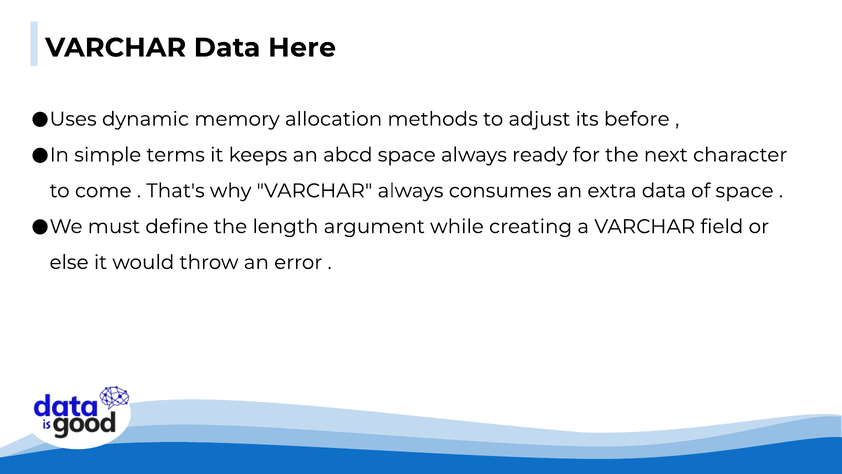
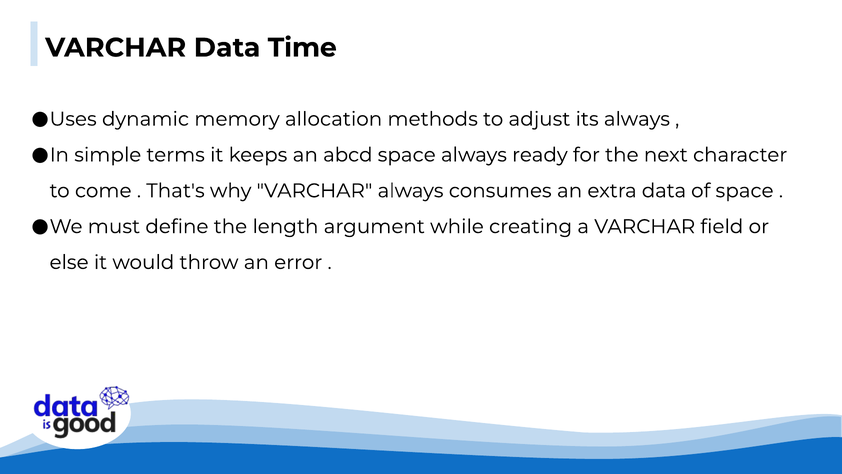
Here: Here -> Time (302, 48)
its before: before -> always (637, 119)
